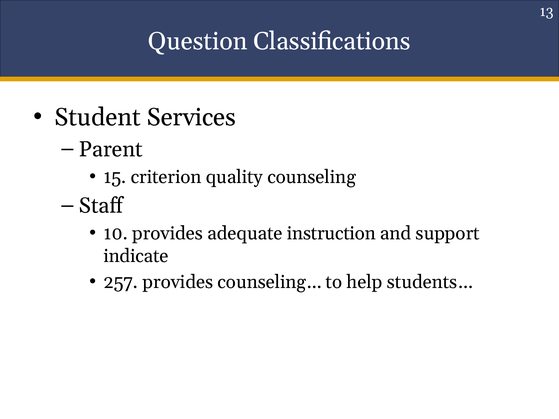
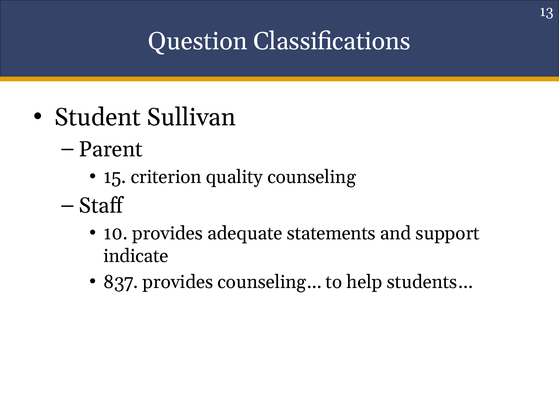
Services: Services -> Sullivan (191, 117)
instruction: instruction -> statements (331, 234)
257: 257 -> 837 (121, 282)
